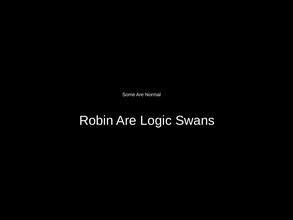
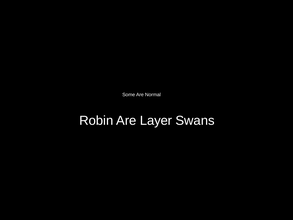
Logic: Logic -> Layer (156, 120)
